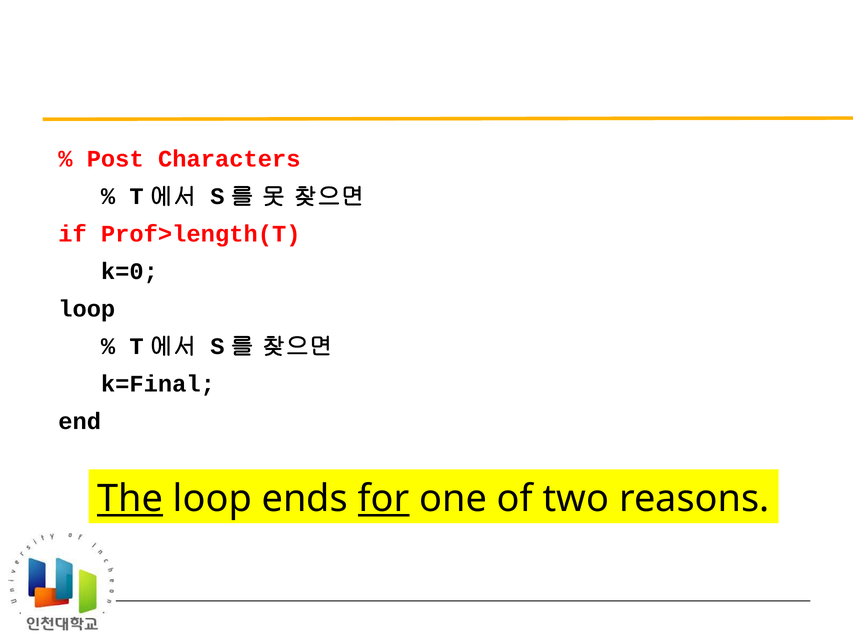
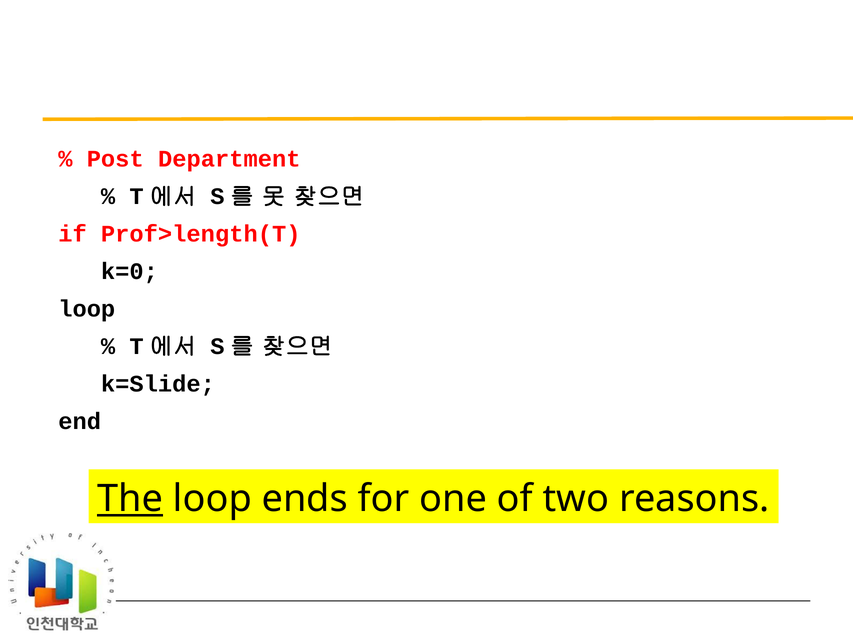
Characters: Characters -> Department (229, 159)
k=Final: k=Final -> k=Slide (158, 384)
for underline: present -> none (384, 499)
